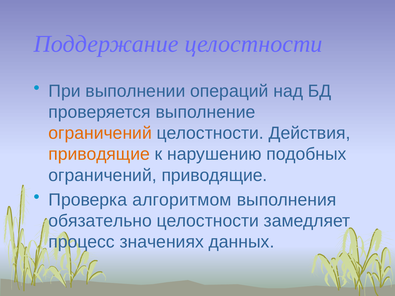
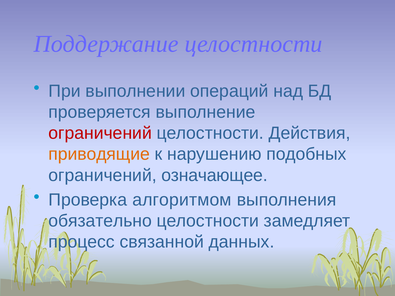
ограничений colour: orange -> red (100, 133)
ограничений приводящие: приводящие -> означающее (215, 175)
значениях: значениях -> связанной (162, 242)
